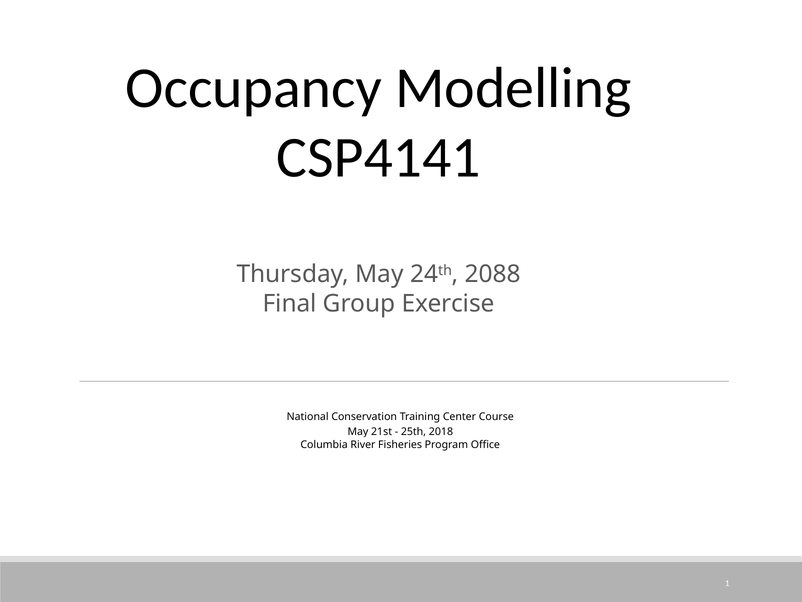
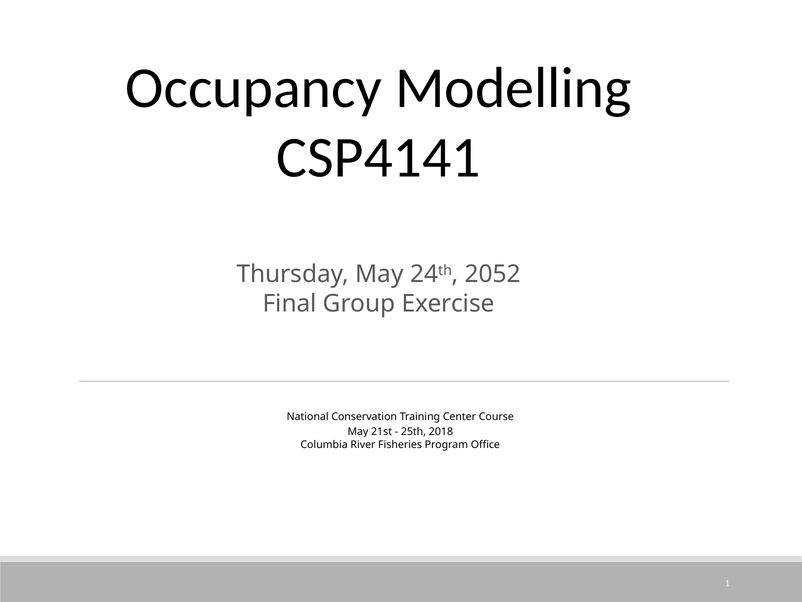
2088: 2088 -> 2052 (493, 274)
